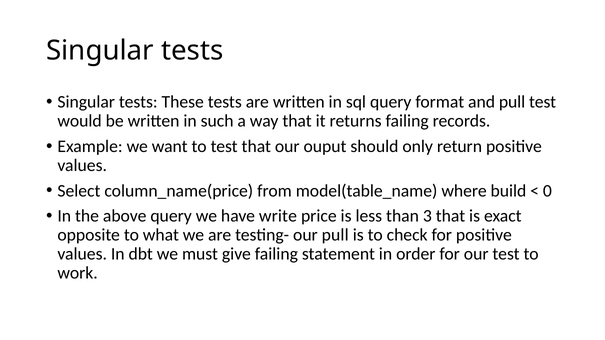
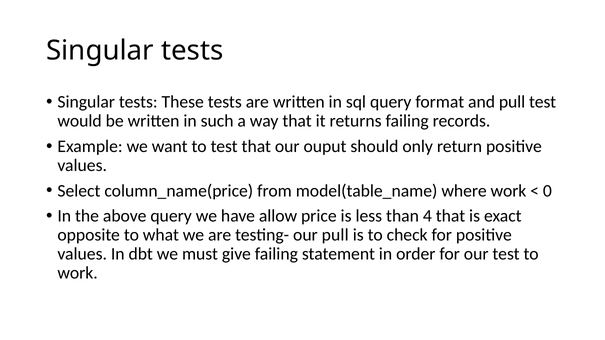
where build: build -> work (508, 191)
write: write -> allow (278, 216)
3: 3 -> 4 (427, 216)
